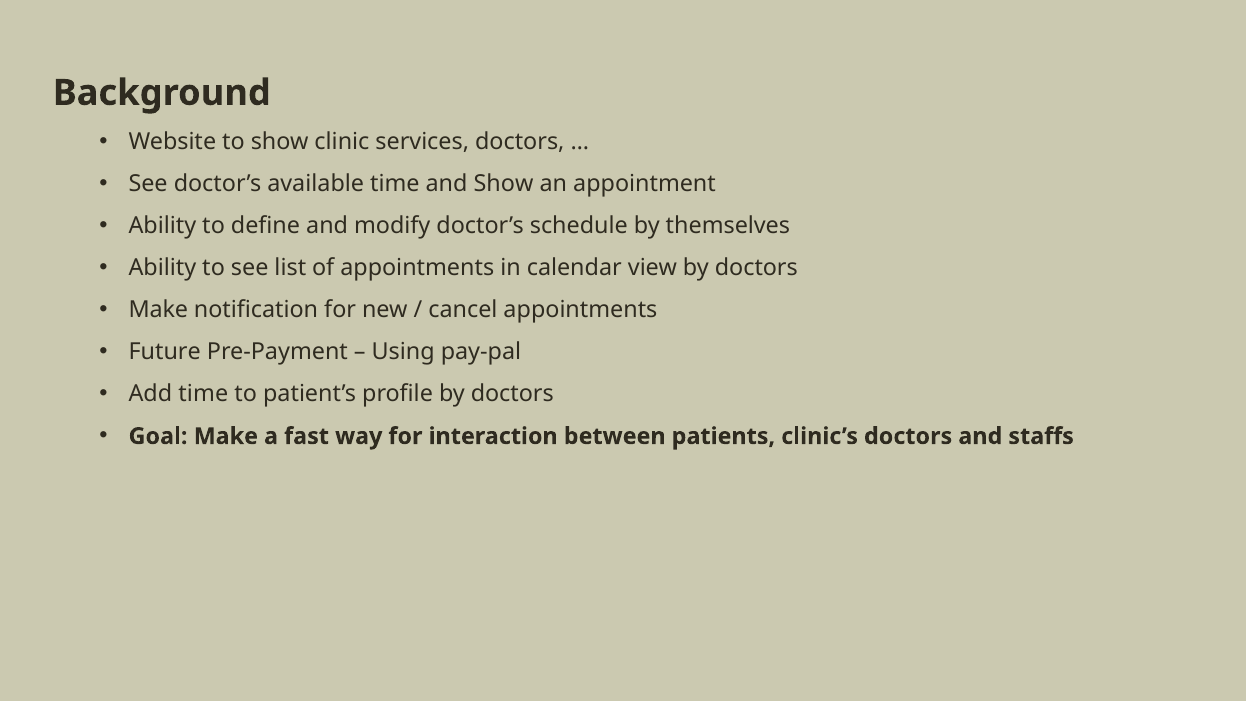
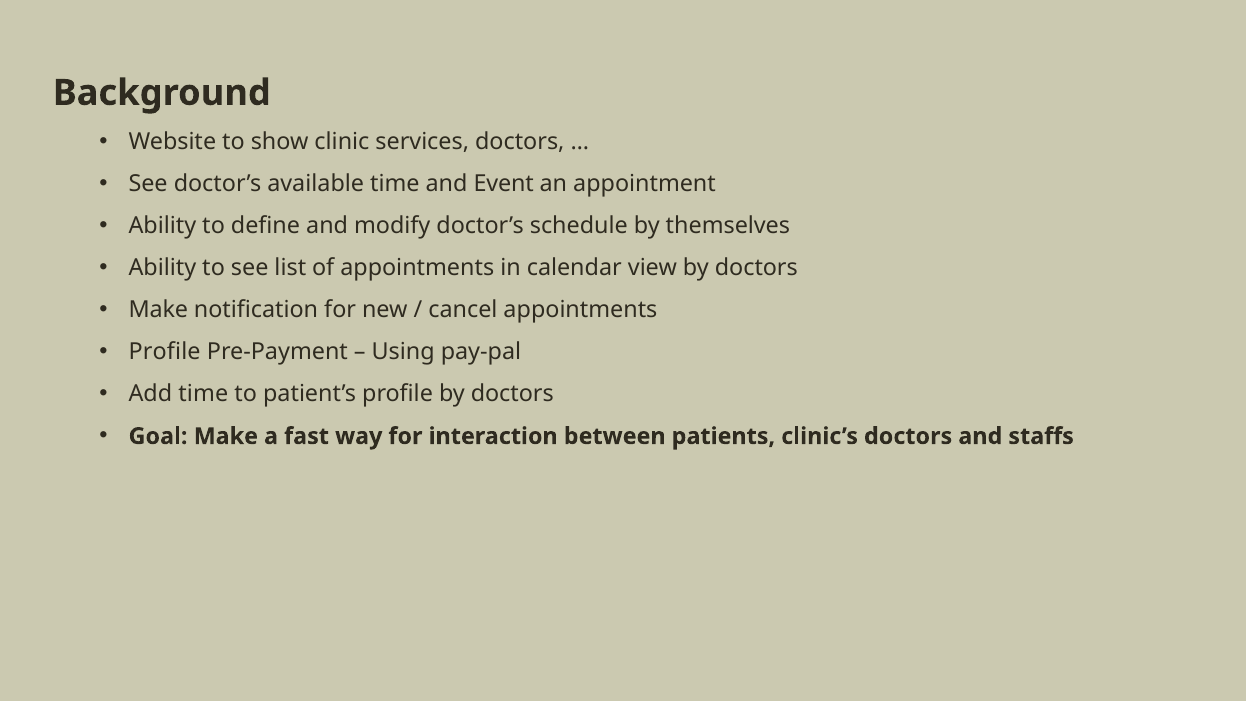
and Show: Show -> Event (504, 184)
Future: Future -> Profile (165, 352)
